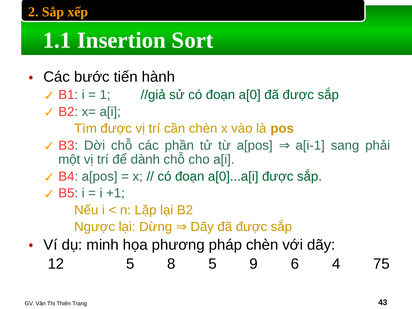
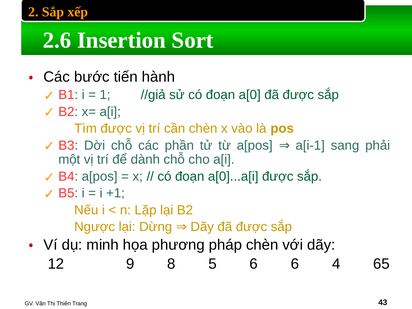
1.1: 1.1 -> 2.6 (57, 40)
12 5: 5 -> 9 (130, 264)
5 9: 9 -> 6 (254, 264)
75: 75 -> 65 (381, 264)
